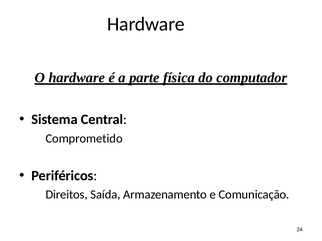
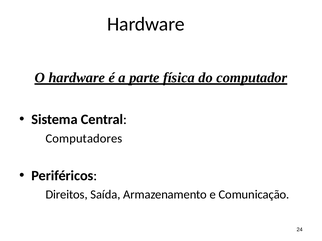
Comprometido: Comprometido -> Computadores (84, 139)
